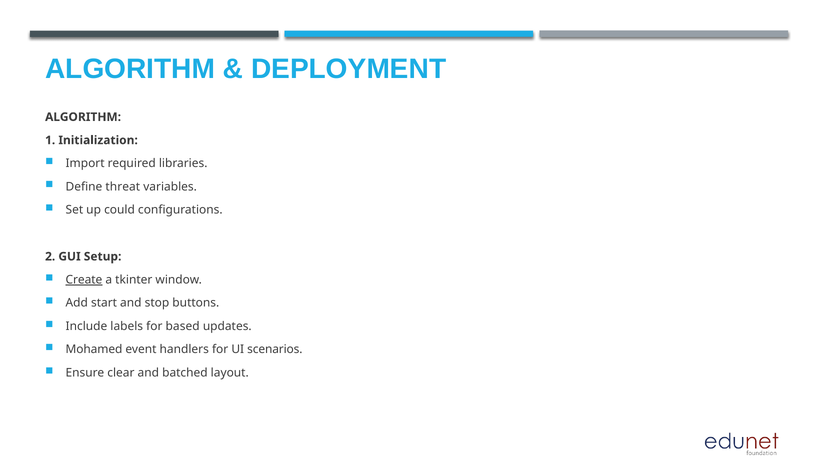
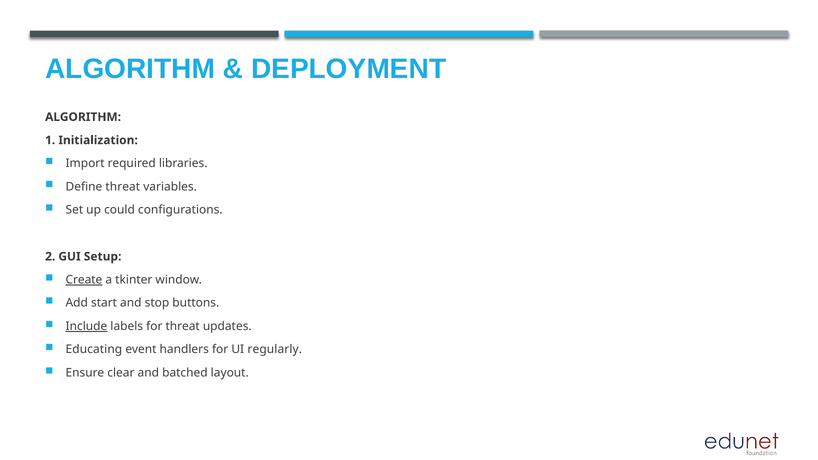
Include underline: none -> present (86, 326)
for based: based -> threat (183, 326)
Mohamed: Mohamed -> Educating (94, 350)
scenarios: scenarios -> regularly (275, 350)
